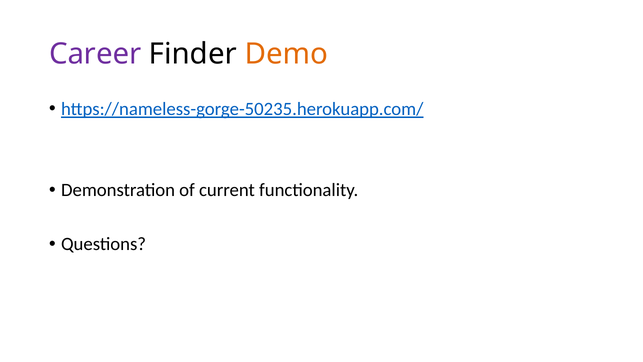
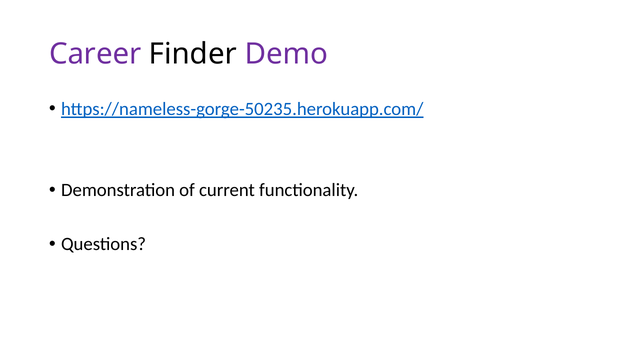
Demo colour: orange -> purple (286, 54)
